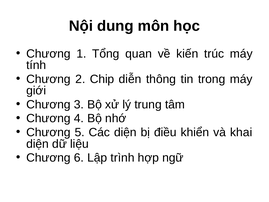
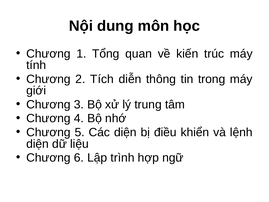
Chip: Chip -> Tích (102, 79)
khai: khai -> lệnh (241, 132)
